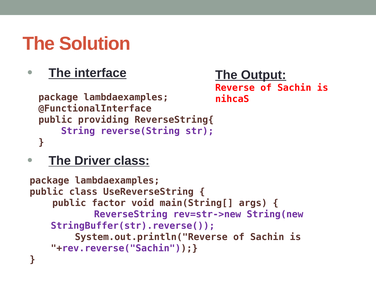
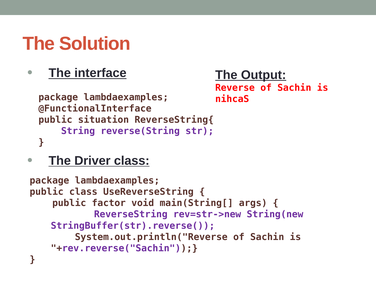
providing: providing -> situation (103, 120)
